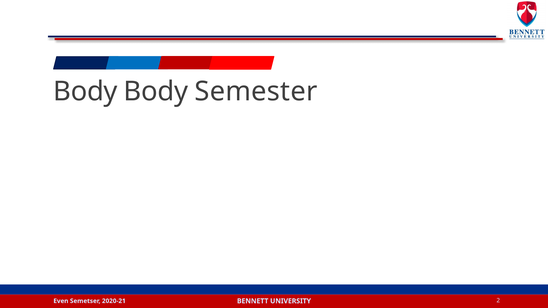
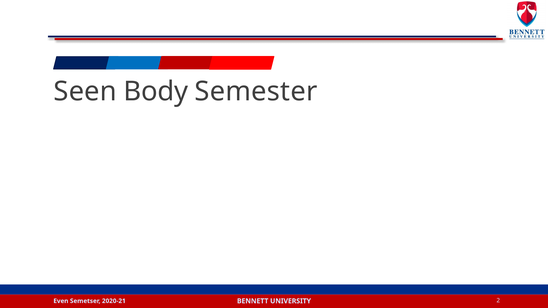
Body: Body -> Seen (85, 92)
